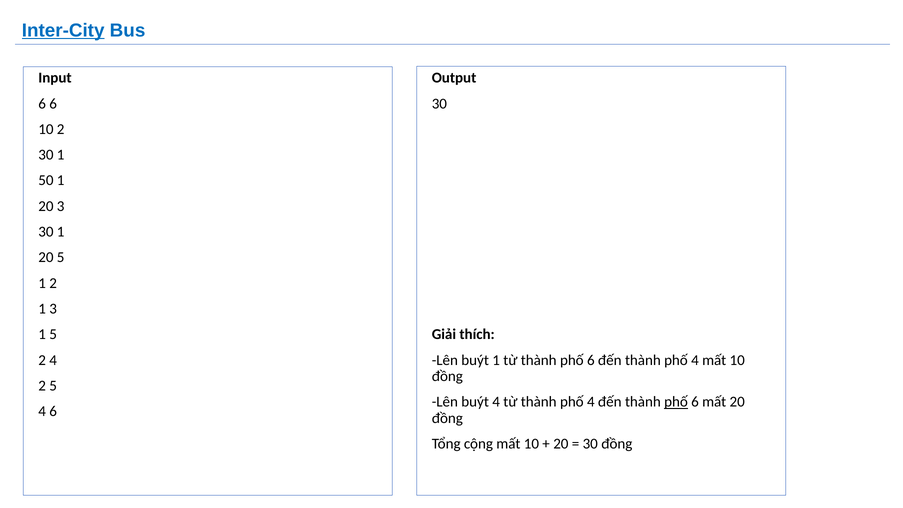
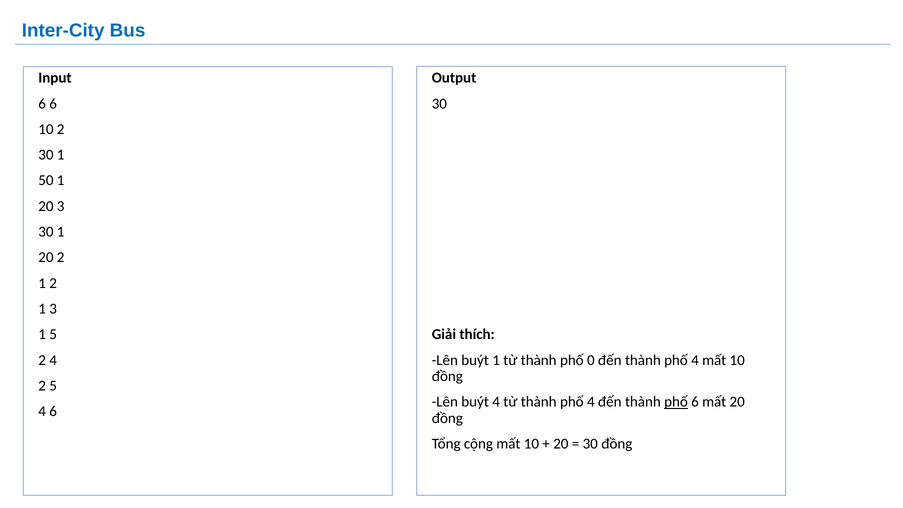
Inter-City underline: present -> none (63, 30)
20 5: 5 -> 2 (61, 257)
từ thành phố 6: 6 -> 0 (591, 360)
